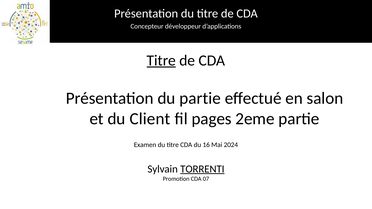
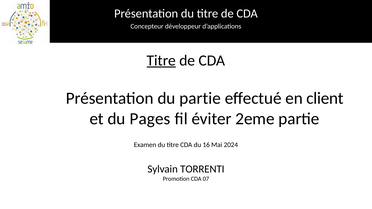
salon: salon -> client (325, 98)
Client: Client -> Pages (150, 119)
pages: pages -> éviter (212, 119)
TORRENTI underline: present -> none (202, 169)
